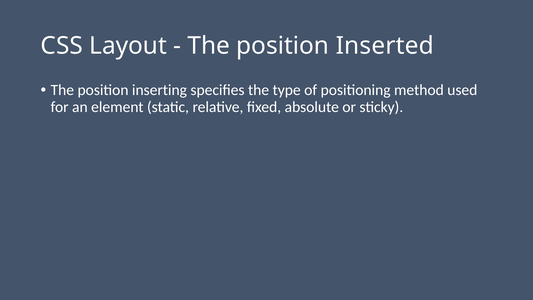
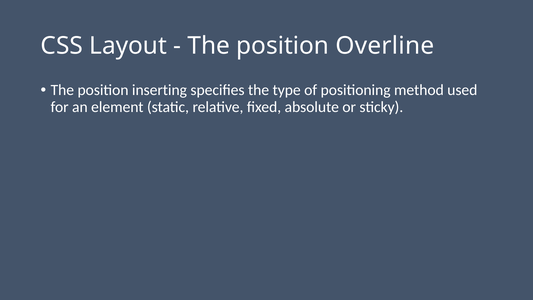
Inserted: Inserted -> Overline (385, 46)
